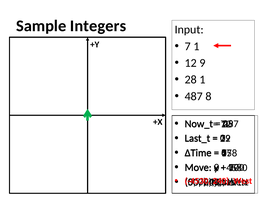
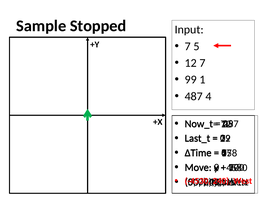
Integers: Integers -> Stopped (98, 26)
7 1: 1 -> 5 (196, 46)
12 9: 9 -> 7 (203, 63)
28: 28 -> 99 (191, 80)
8: 8 -> 4 (209, 96)
